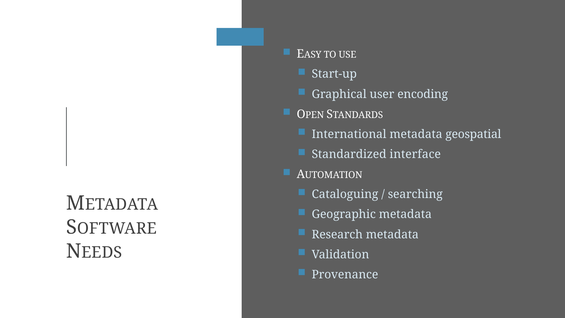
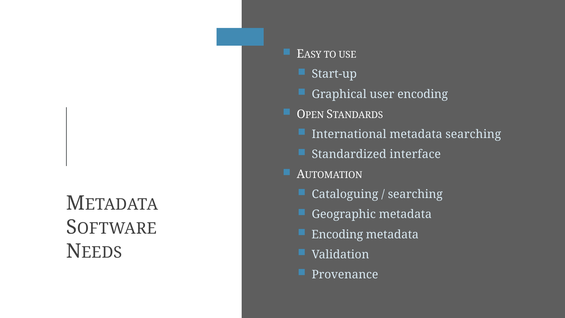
metadata geospatial: geospatial -> searching (473, 134)
Research: Research -> Encoding (337, 234)
